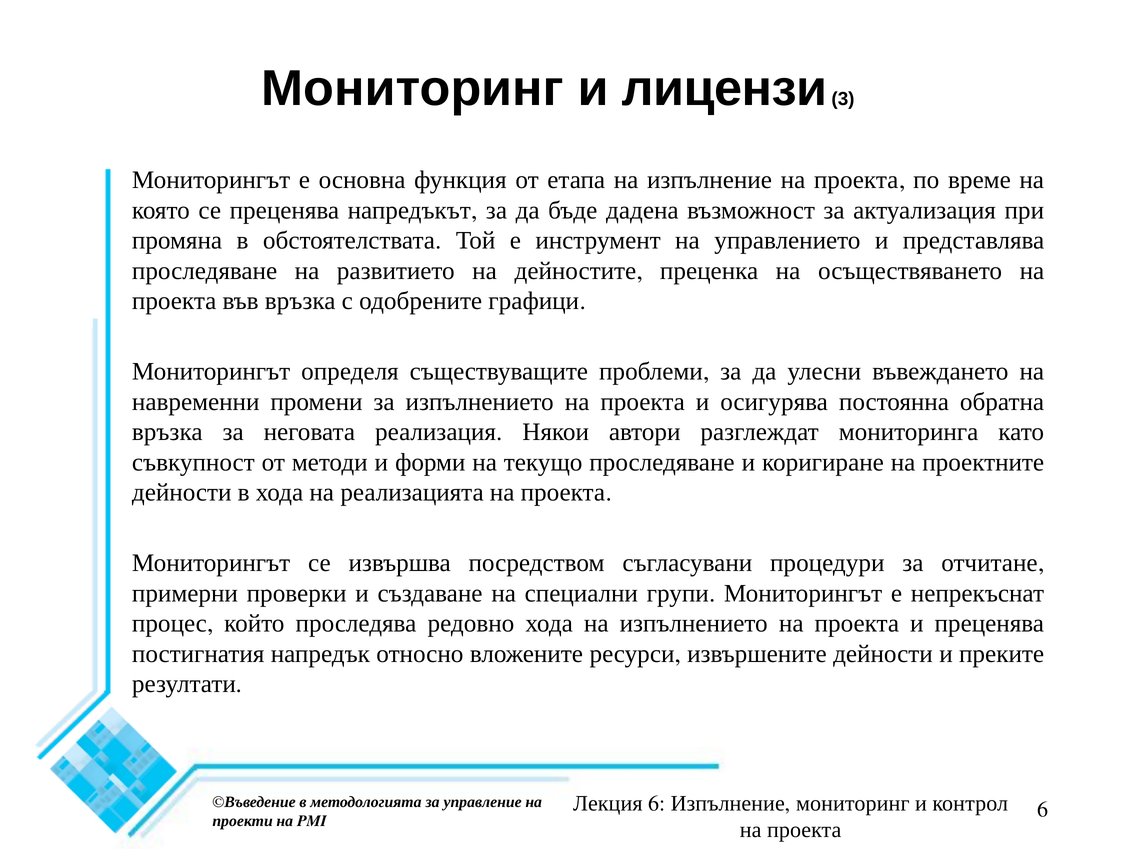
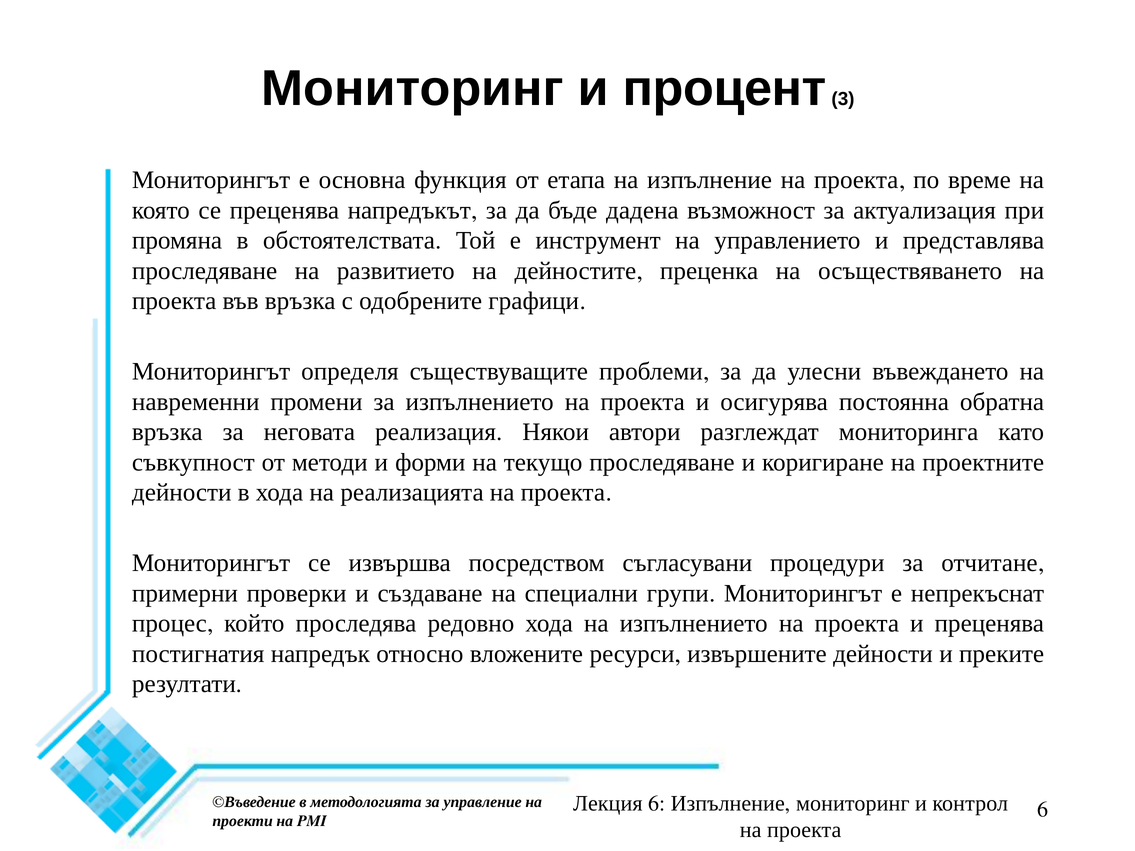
лицензи: лицензи -> процент (725, 89)
